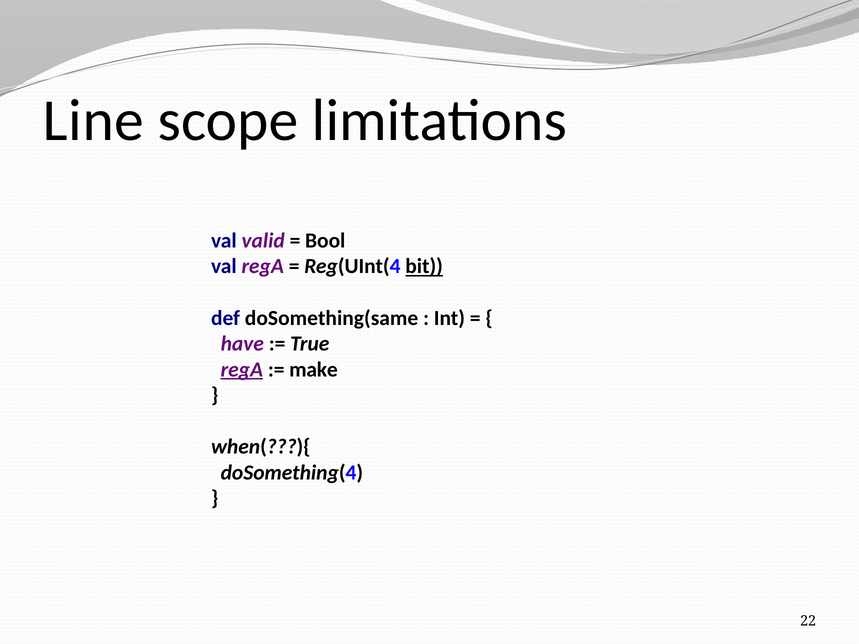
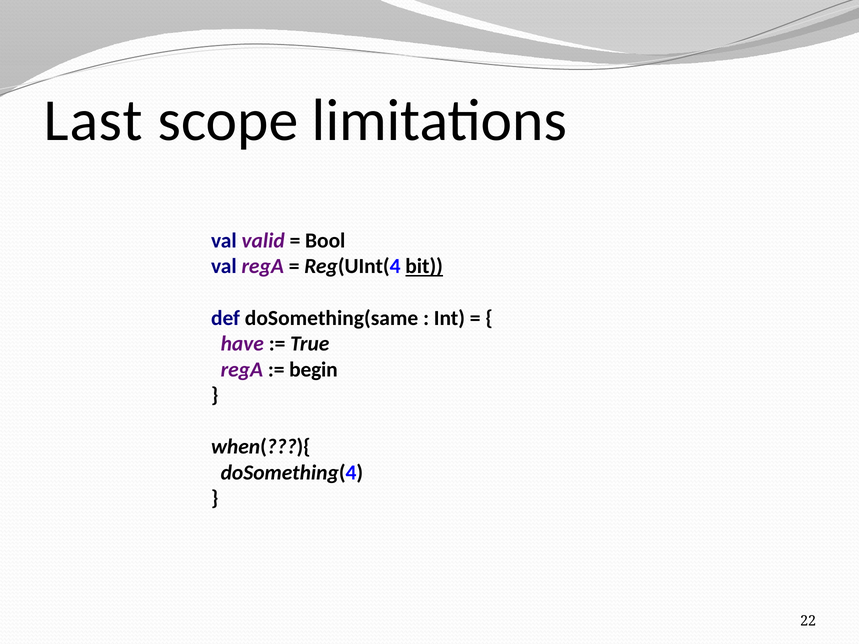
Line: Line -> Last (93, 120)
regA underline: present -> none (242, 370)
make: make -> begin (313, 370)
